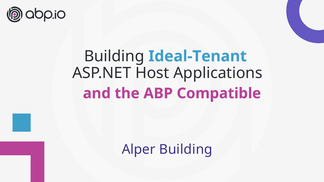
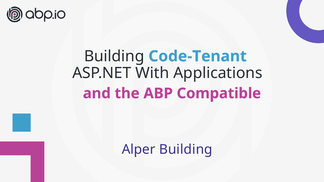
Ideal-Tenant: Ideal-Tenant -> Code-Tenant (198, 56)
Host: Host -> With (152, 73)
